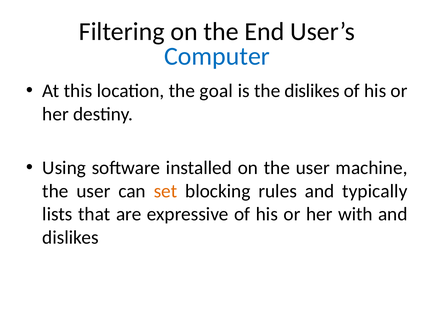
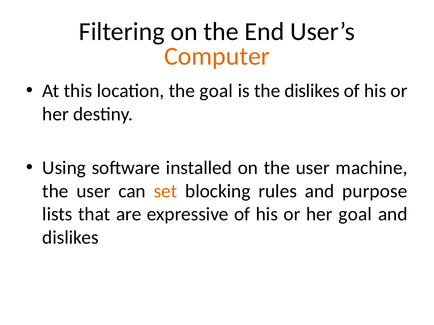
Computer colour: blue -> orange (217, 56)
typically: typically -> purpose (375, 191)
her with: with -> goal (355, 215)
